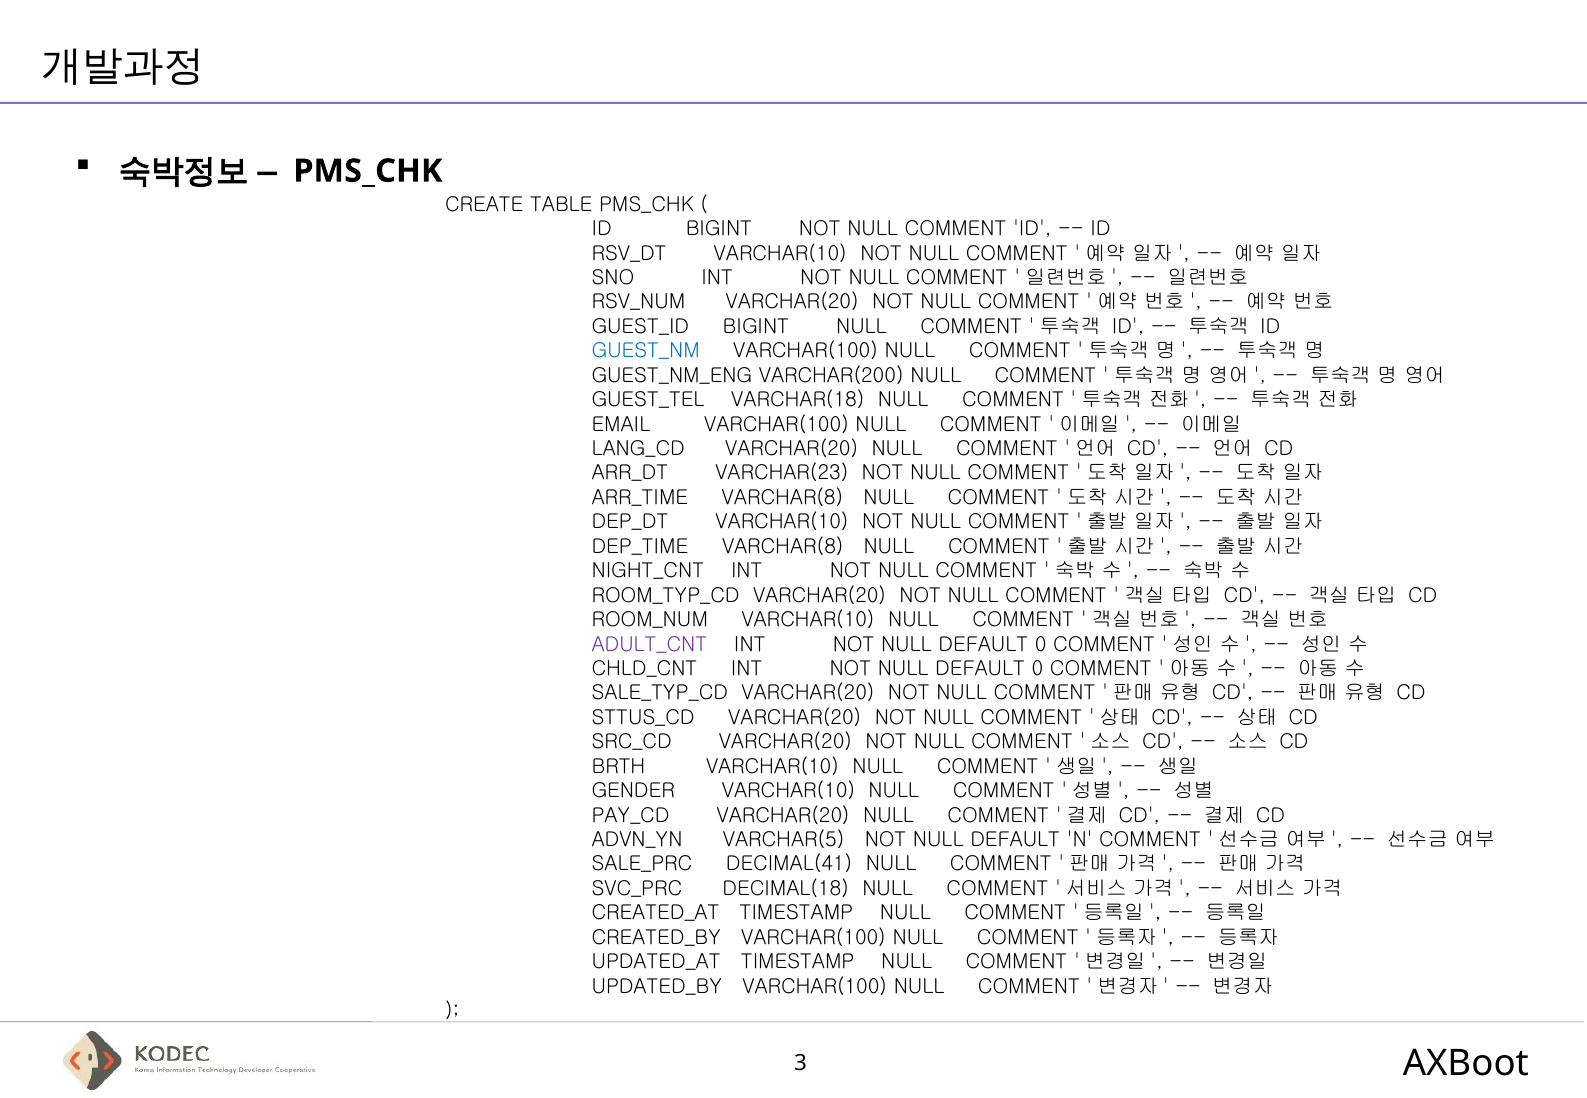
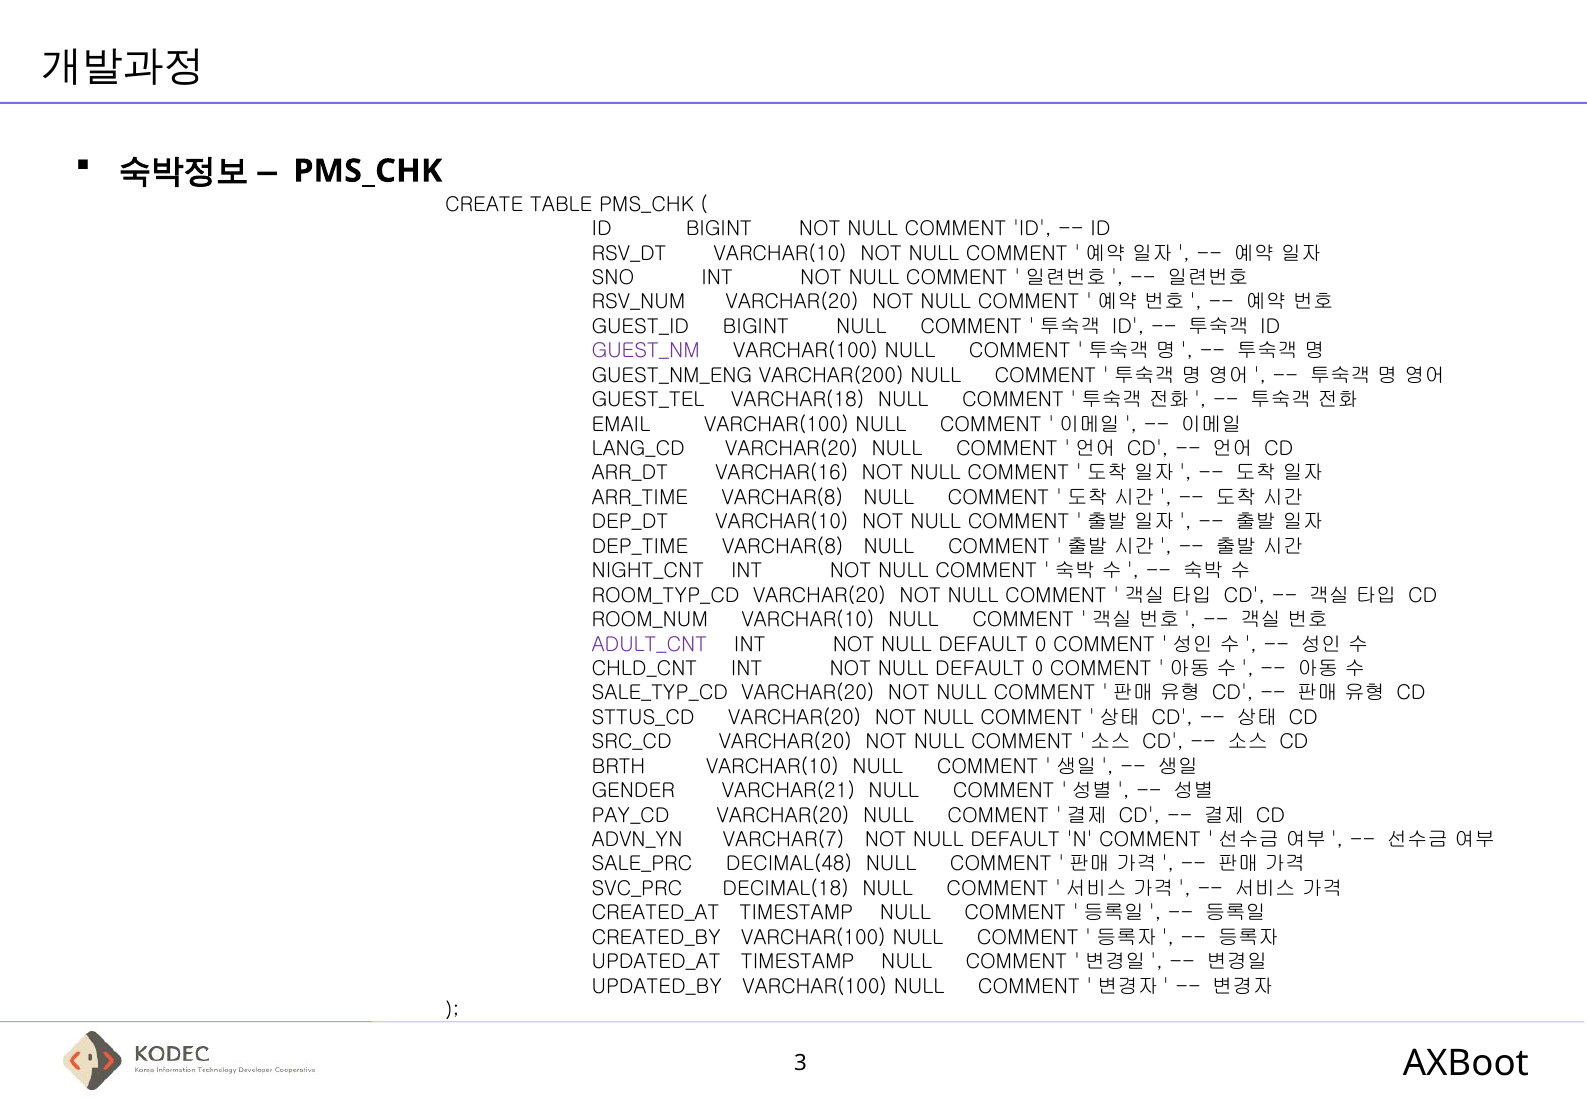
GUEST_NM colour: blue -> purple (646, 351)
VARCHAR(23: VARCHAR(23 -> VARCHAR(16 (782, 474)
GENDER VARCHAR(10: VARCHAR(10 -> VARCHAR(21 (789, 791)
VARCHAR(5: VARCHAR(5 -> VARCHAR(7 (784, 840)
DECIMAL(41: DECIMAL(41 -> DECIMAL(48 (789, 865)
